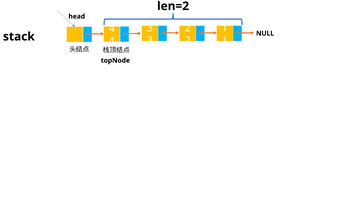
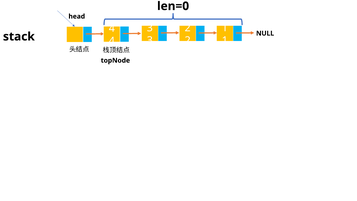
len=2: len=2 -> len=0 (173, 6)
